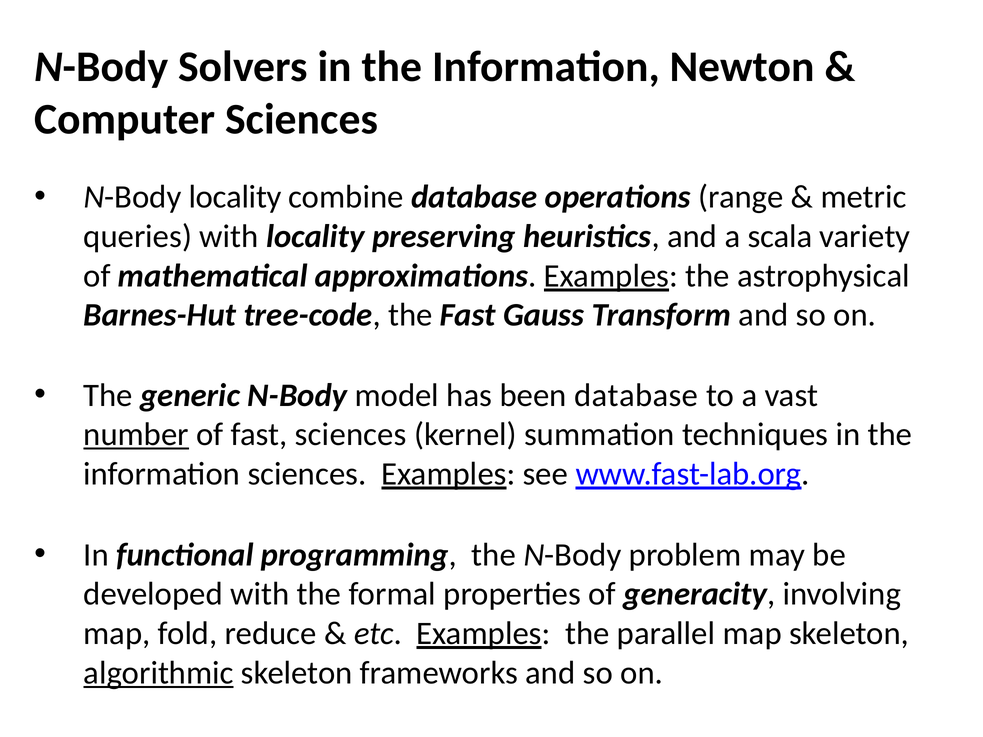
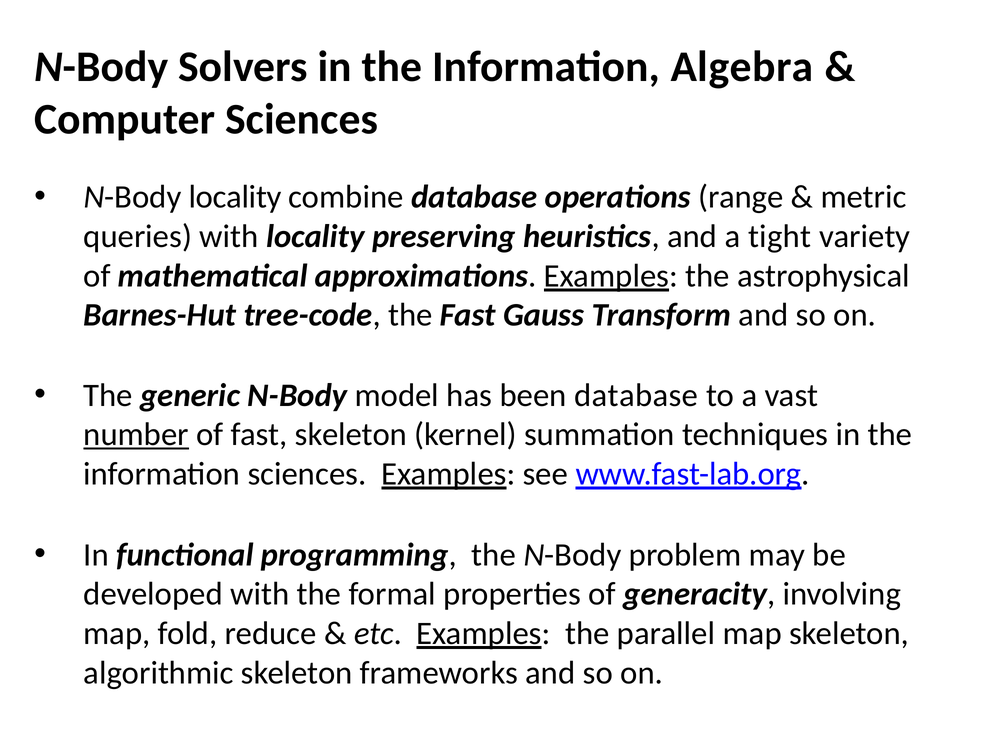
Newton: Newton -> Algebra (742, 67)
scala: scala -> tight (780, 237)
fast sciences: sciences -> skeleton (351, 435)
algorithmic underline: present -> none (158, 673)
